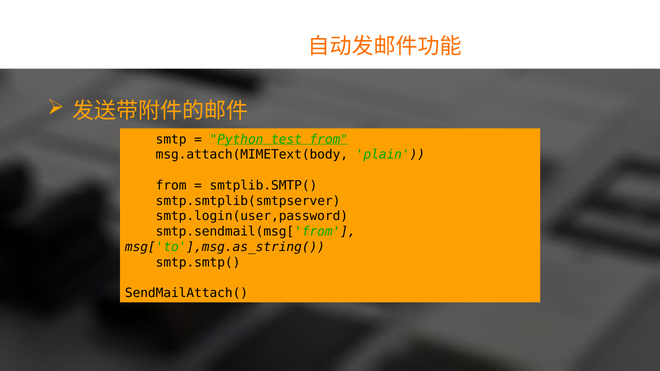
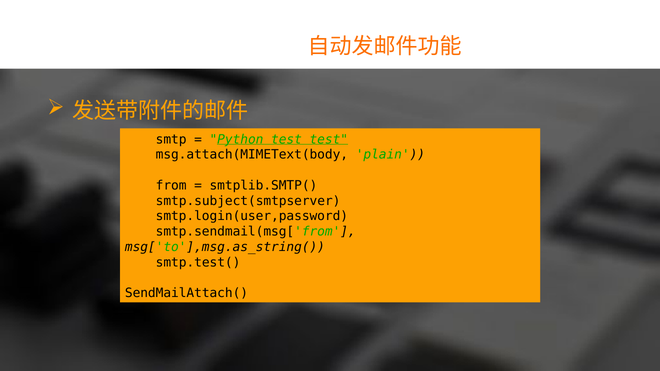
test from: from -> test (329, 139)
smtp.smtplib(smtpserver: smtp.smtplib(smtpserver -> smtp.subject(smtpserver (248, 201)
smtp.smtp(: smtp.smtp( -> smtp.test( (198, 262)
